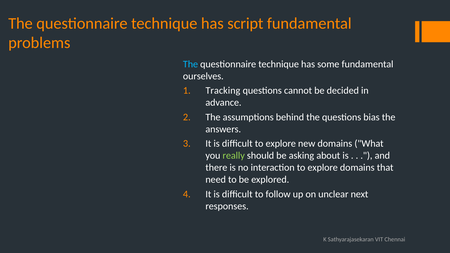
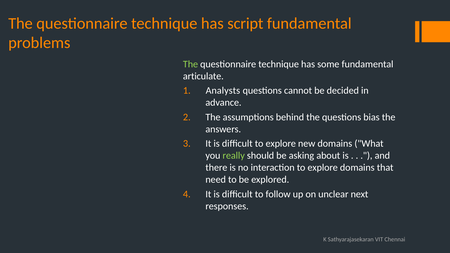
The colour: light blue -> light green (191, 64)
ourselves: ourselves -> articulate (203, 76)
Tracking: Tracking -> Analysts (223, 91)
